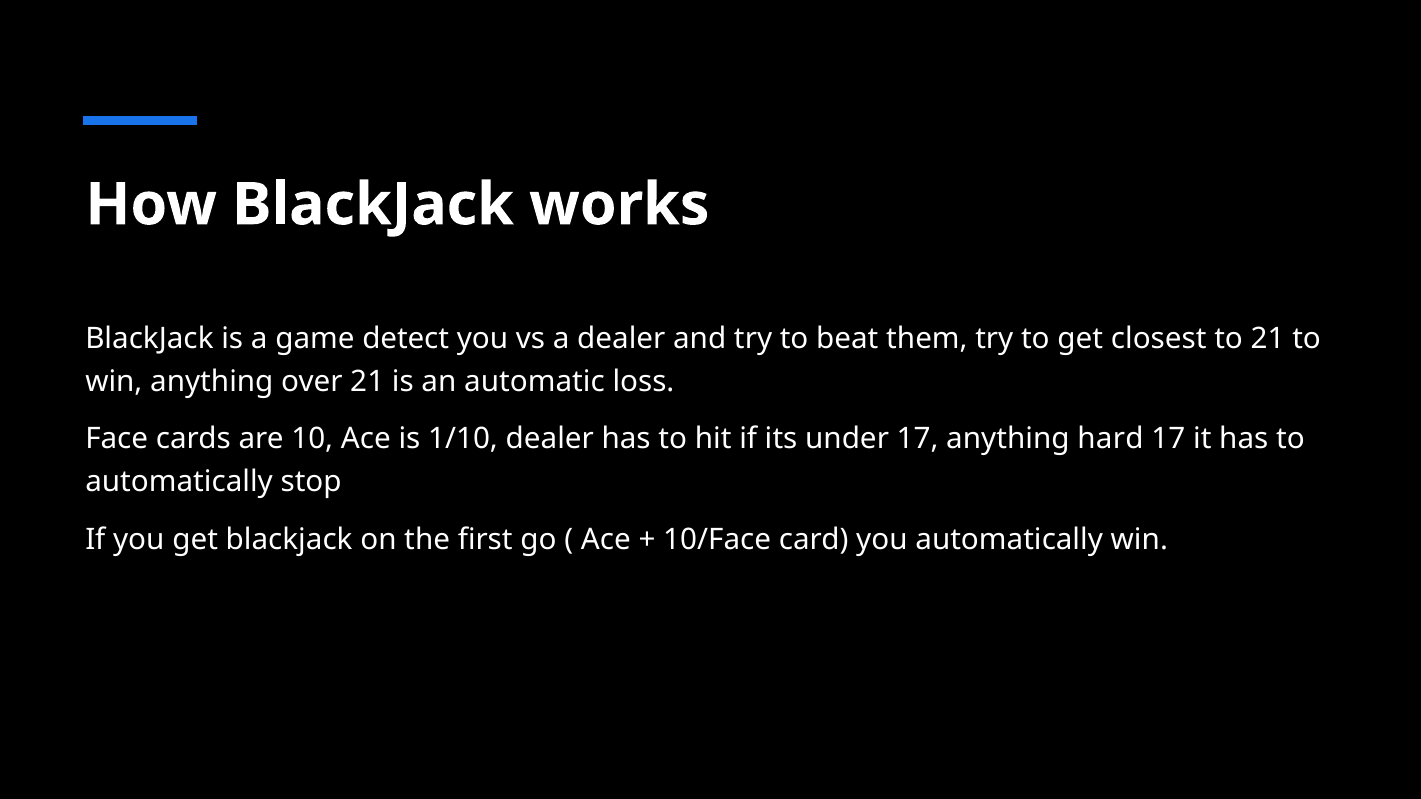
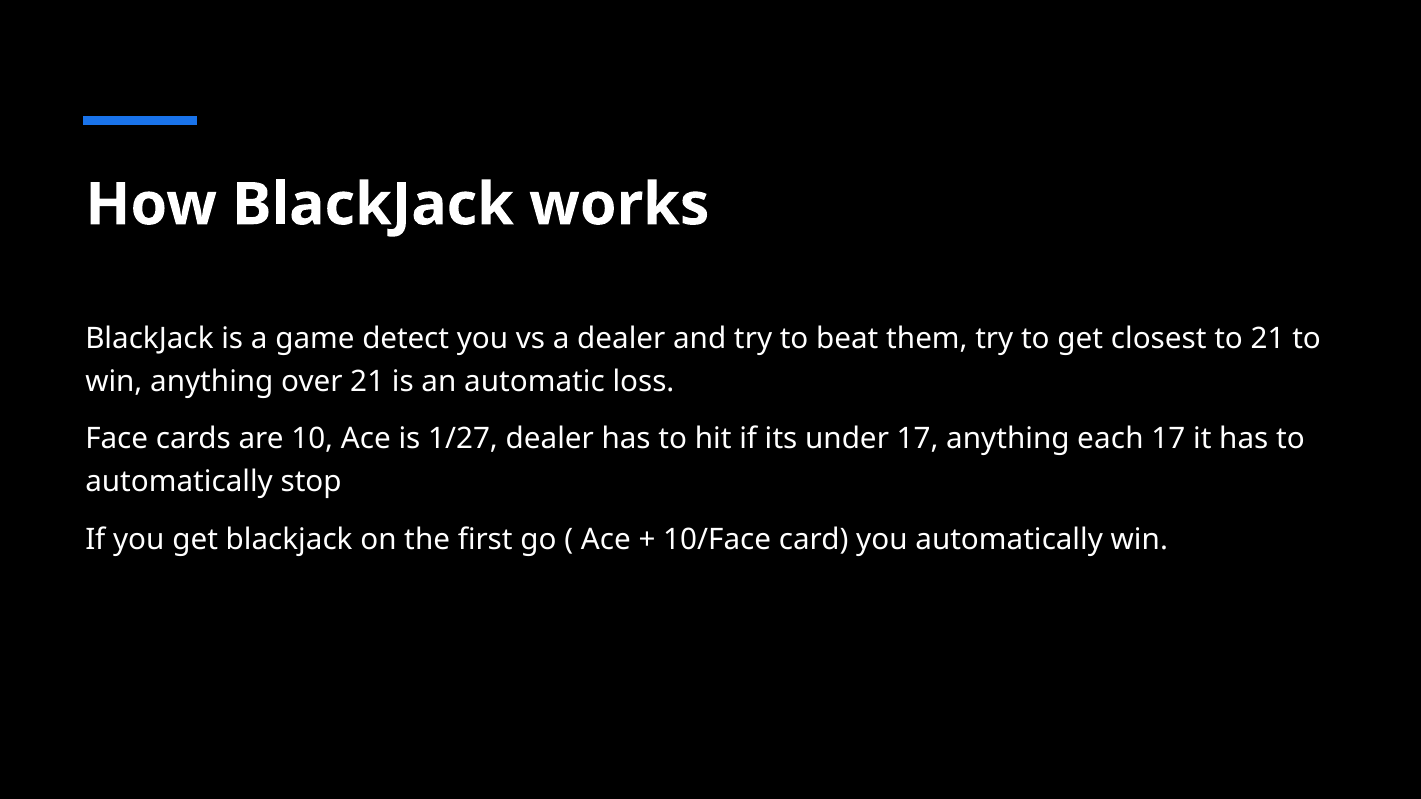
1/10: 1/10 -> 1/27 (463, 439)
hard: hard -> each (1110, 439)
